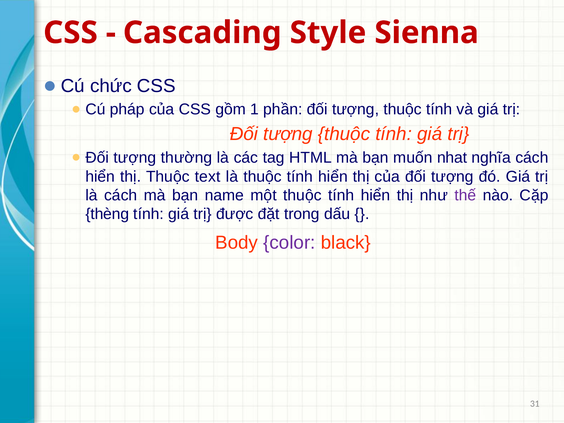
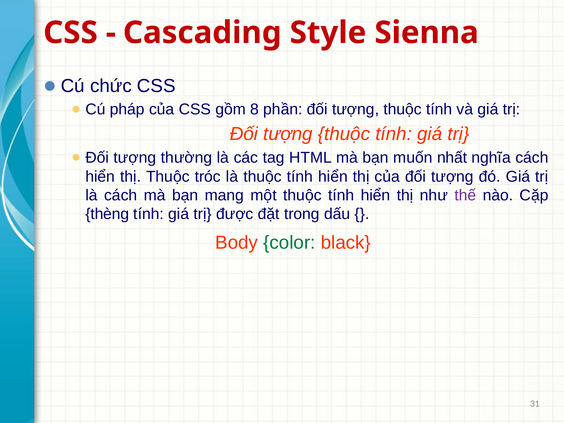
1: 1 -> 8 (255, 109)
nhat: nhat -> nhất (452, 158)
text: text -> tróc (208, 177)
name: name -> mang (224, 195)
color colour: purple -> green (289, 243)
